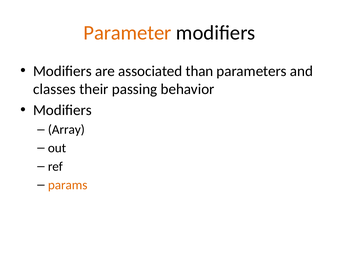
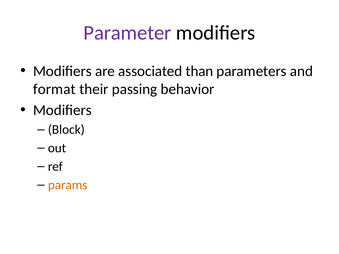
Parameter colour: orange -> purple (127, 33)
classes: classes -> format (54, 89)
Array: Array -> Block (66, 130)
